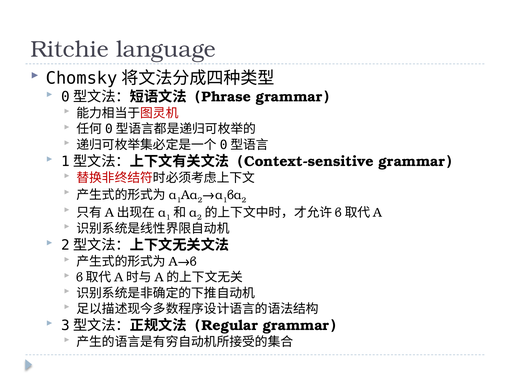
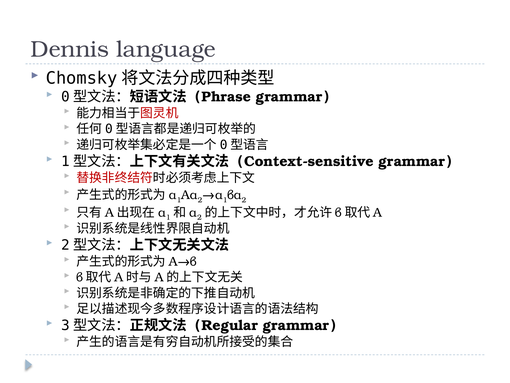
Ritchie: Ritchie -> Dennis (70, 49)
